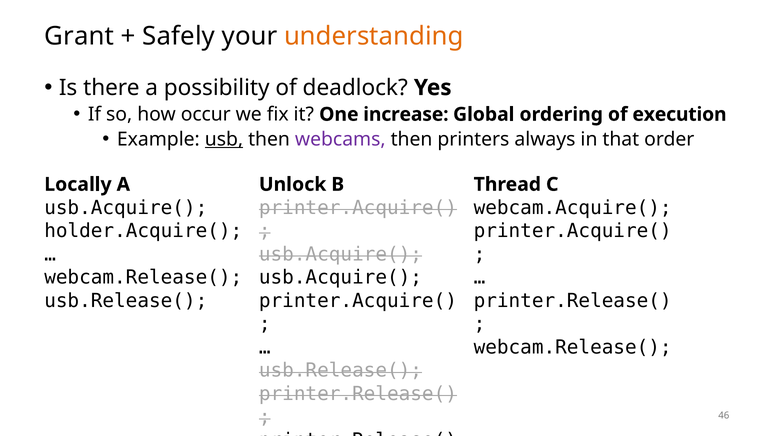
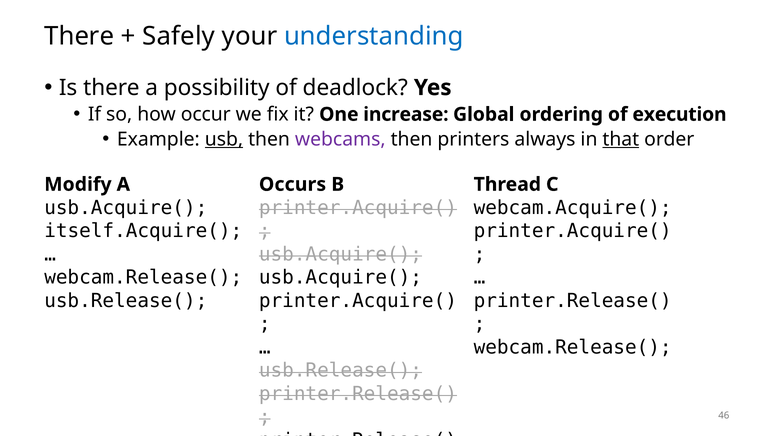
Grant: Grant -> There (79, 36)
understanding colour: orange -> blue (374, 36)
that underline: none -> present (621, 139)
Locally: Locally -> Modify (78, 184)
Unlock: Unlock -> Occurs (293, 184)
holder.Acquire(: holder.Acquire( -> itself.Acquire( (143, 231)
